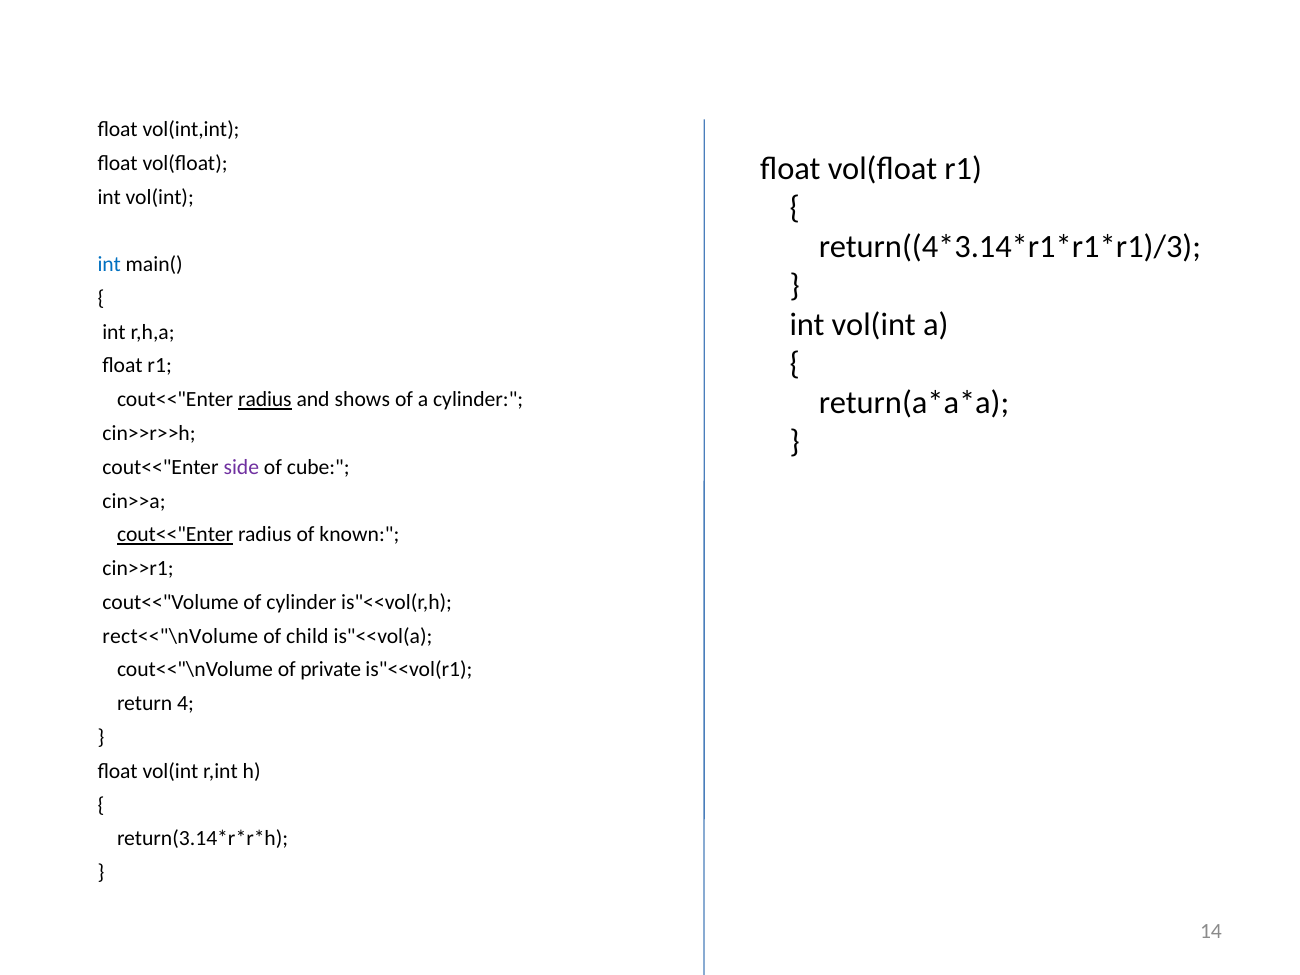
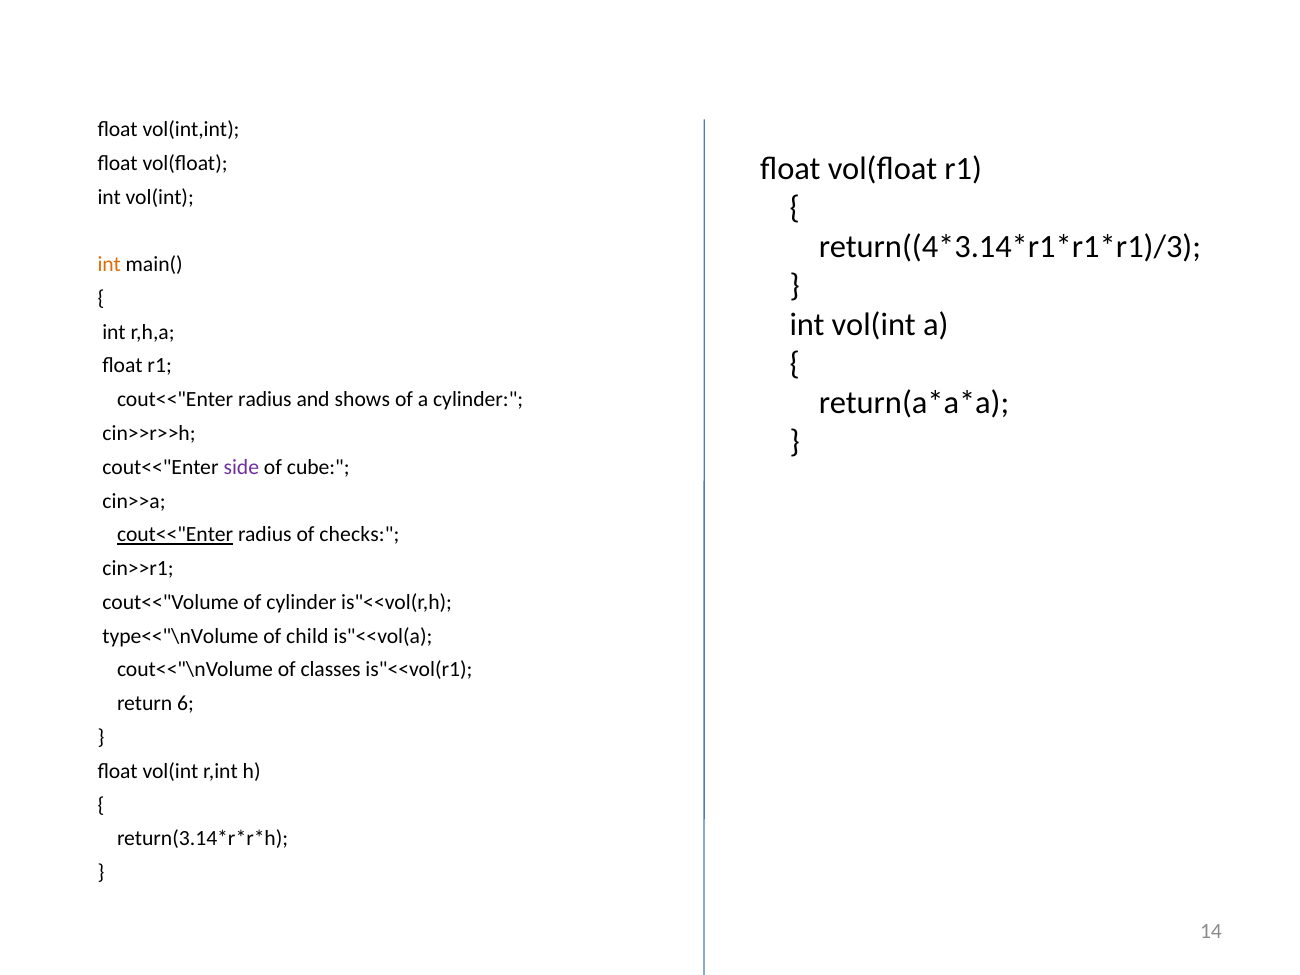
int colour: blue -> orange (109, 264)
radius underline: present -> none (265, 400)
known: known -> checks (359, 535)
rect<<"\nVolume: rect<<"\nVolume -> type<<"\nVolume (180, 636)
private: private -> classes (331, 670)
4: 4 -> 6 (186, 704)
